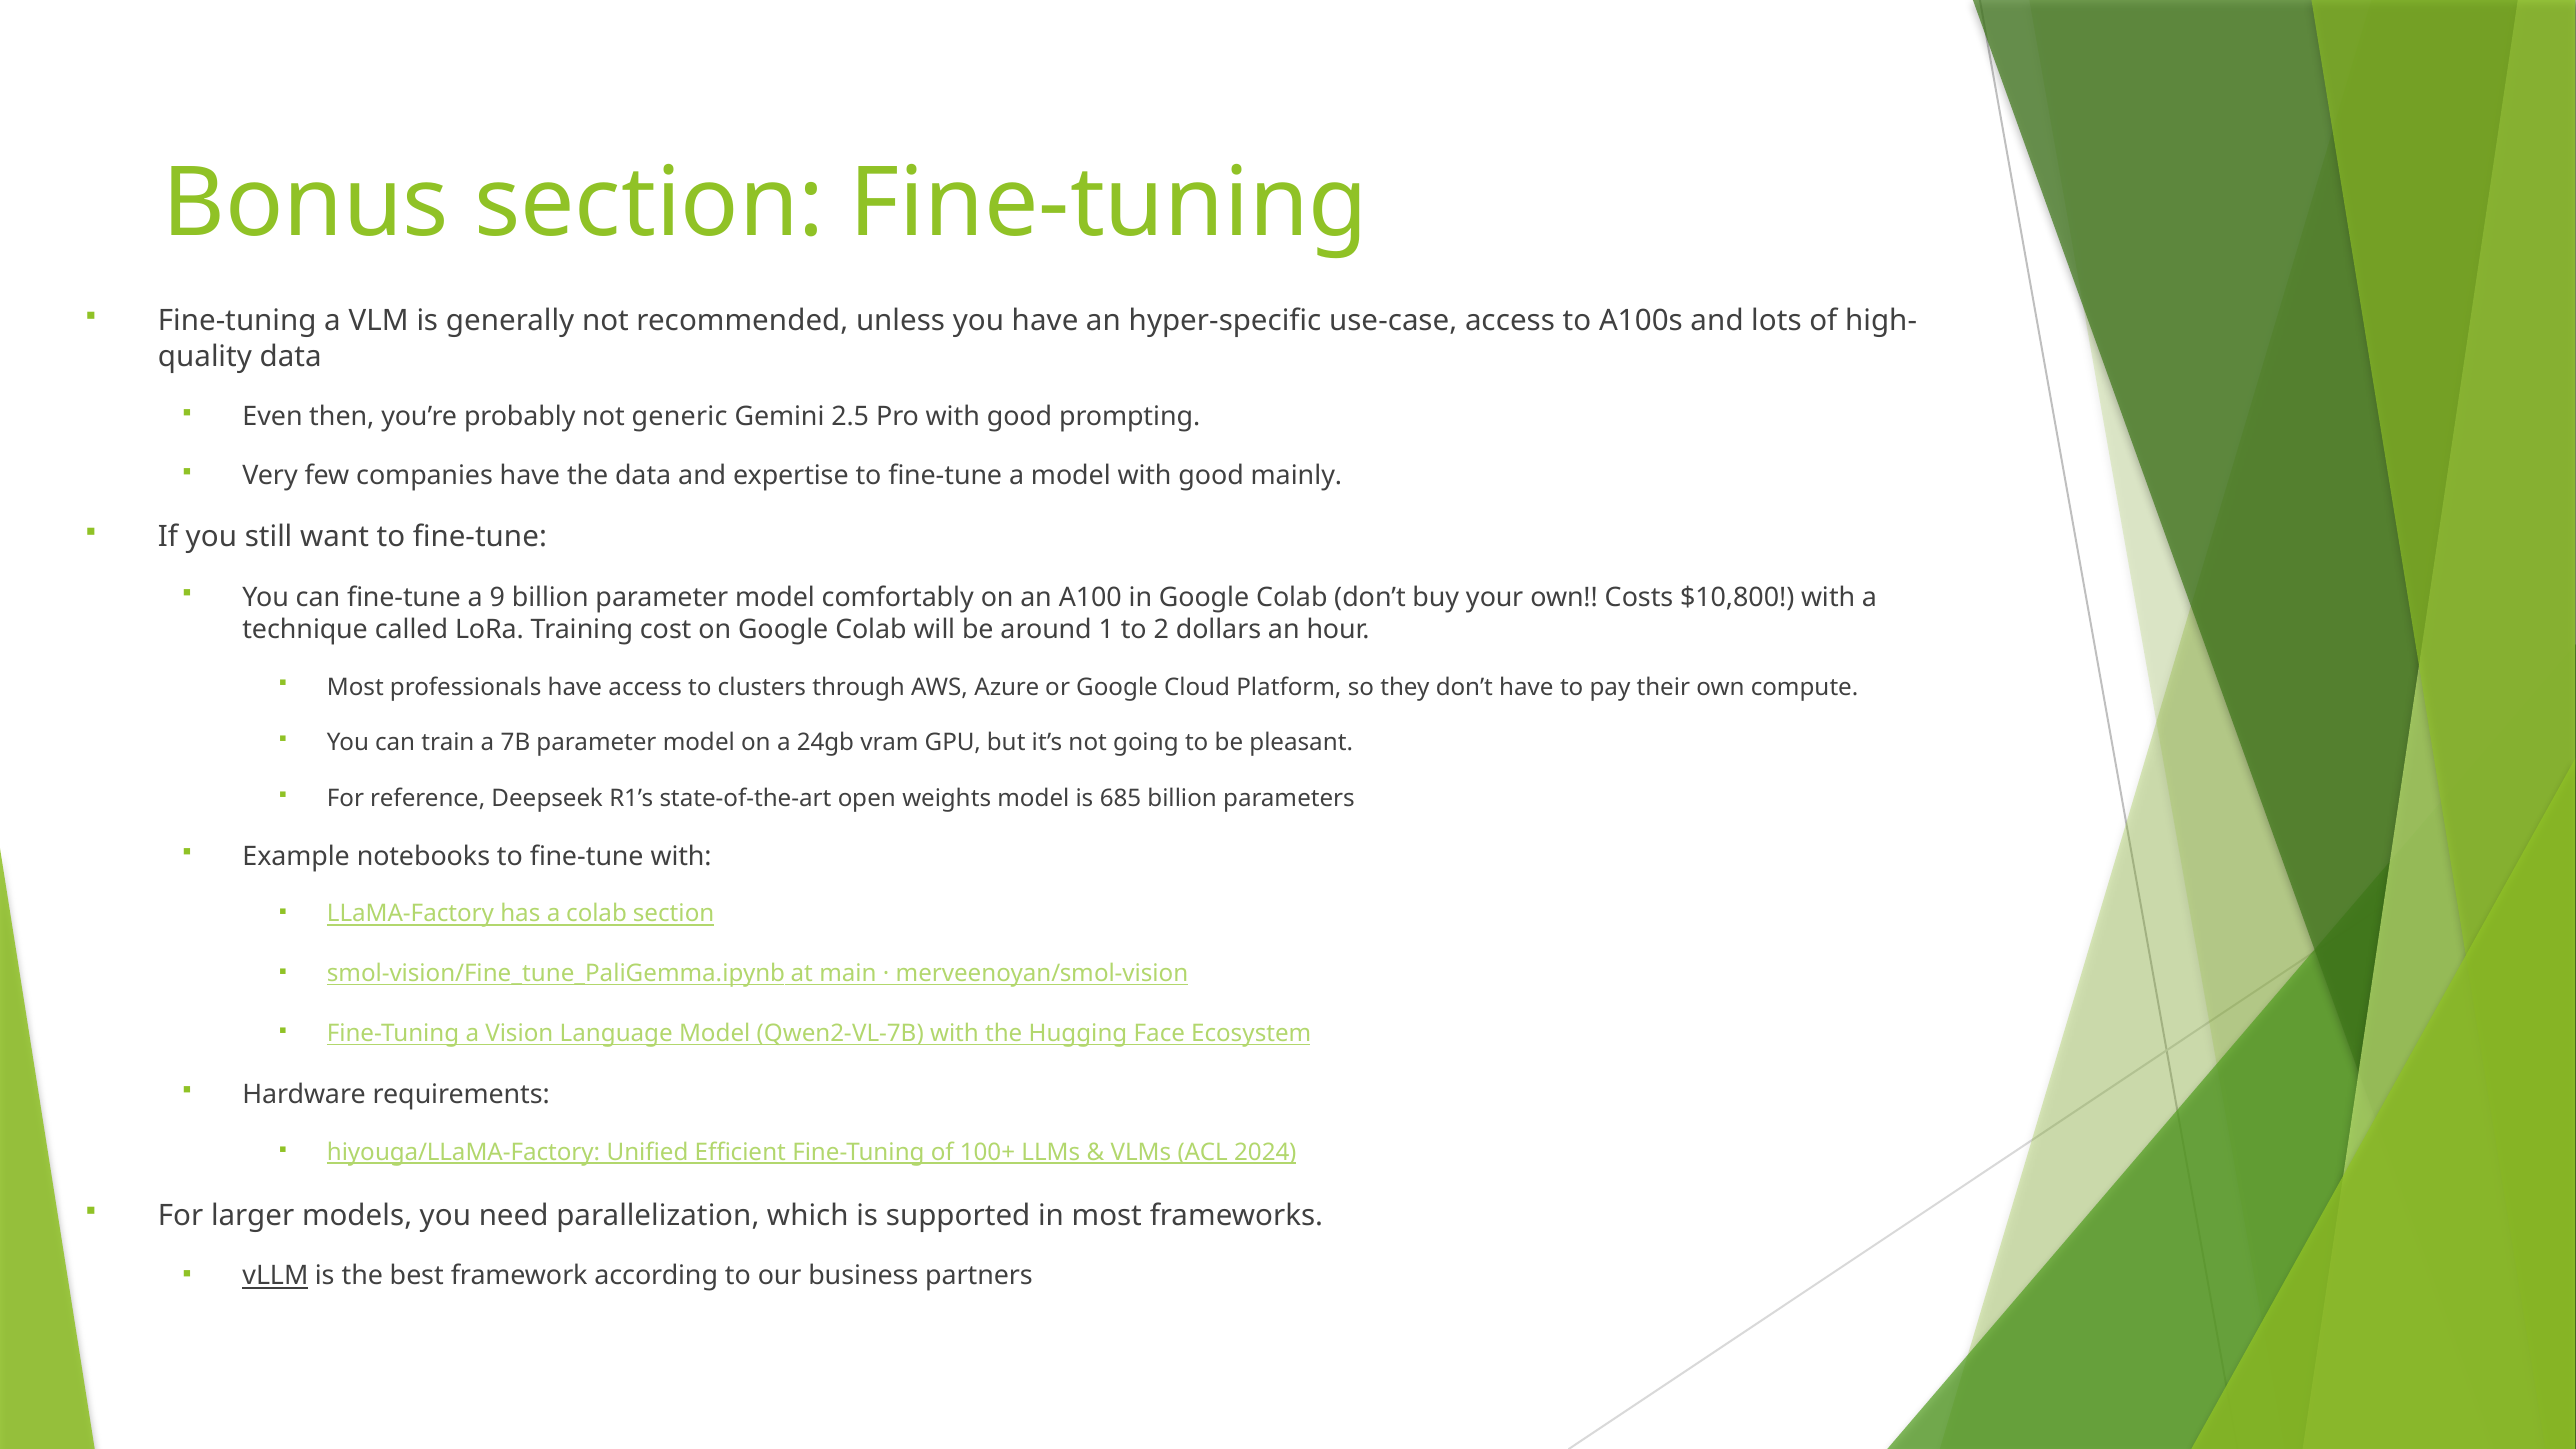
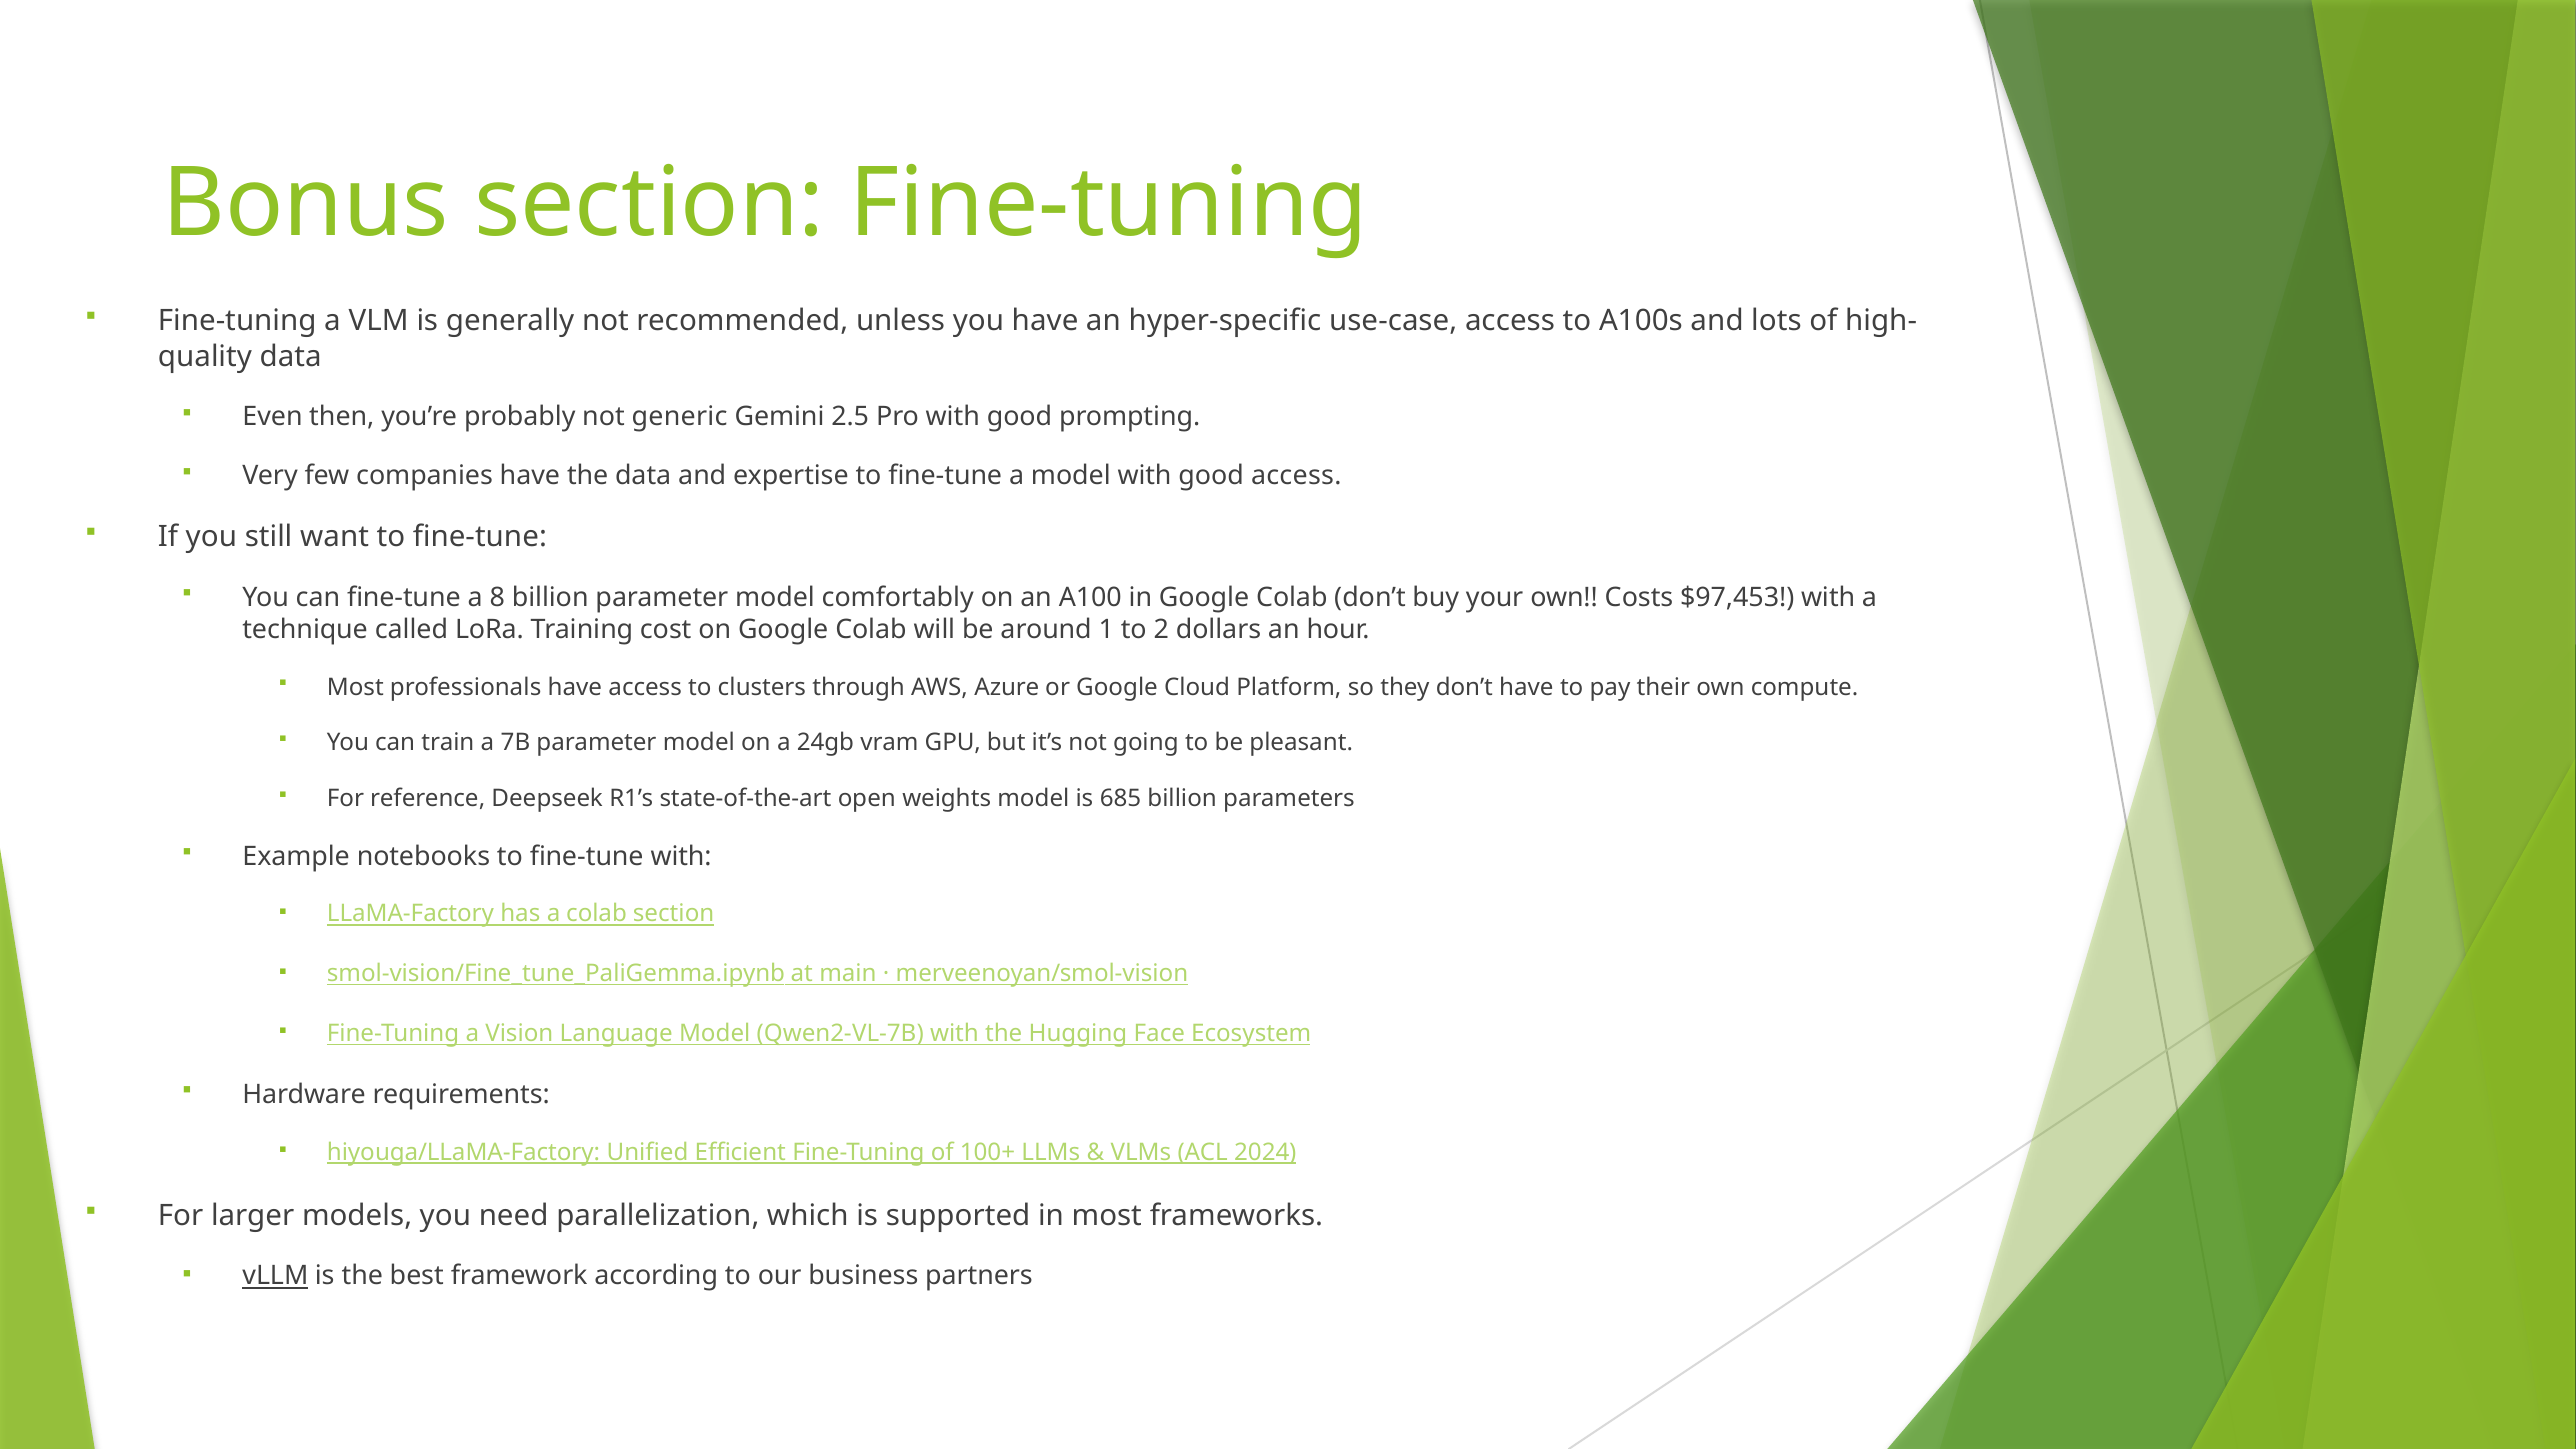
good mainly: mainly -> access (1296, 476)
9: 9 -> 8 (497, 598)
$10,800: $10,800 -> $97,453 (1737, 598)
